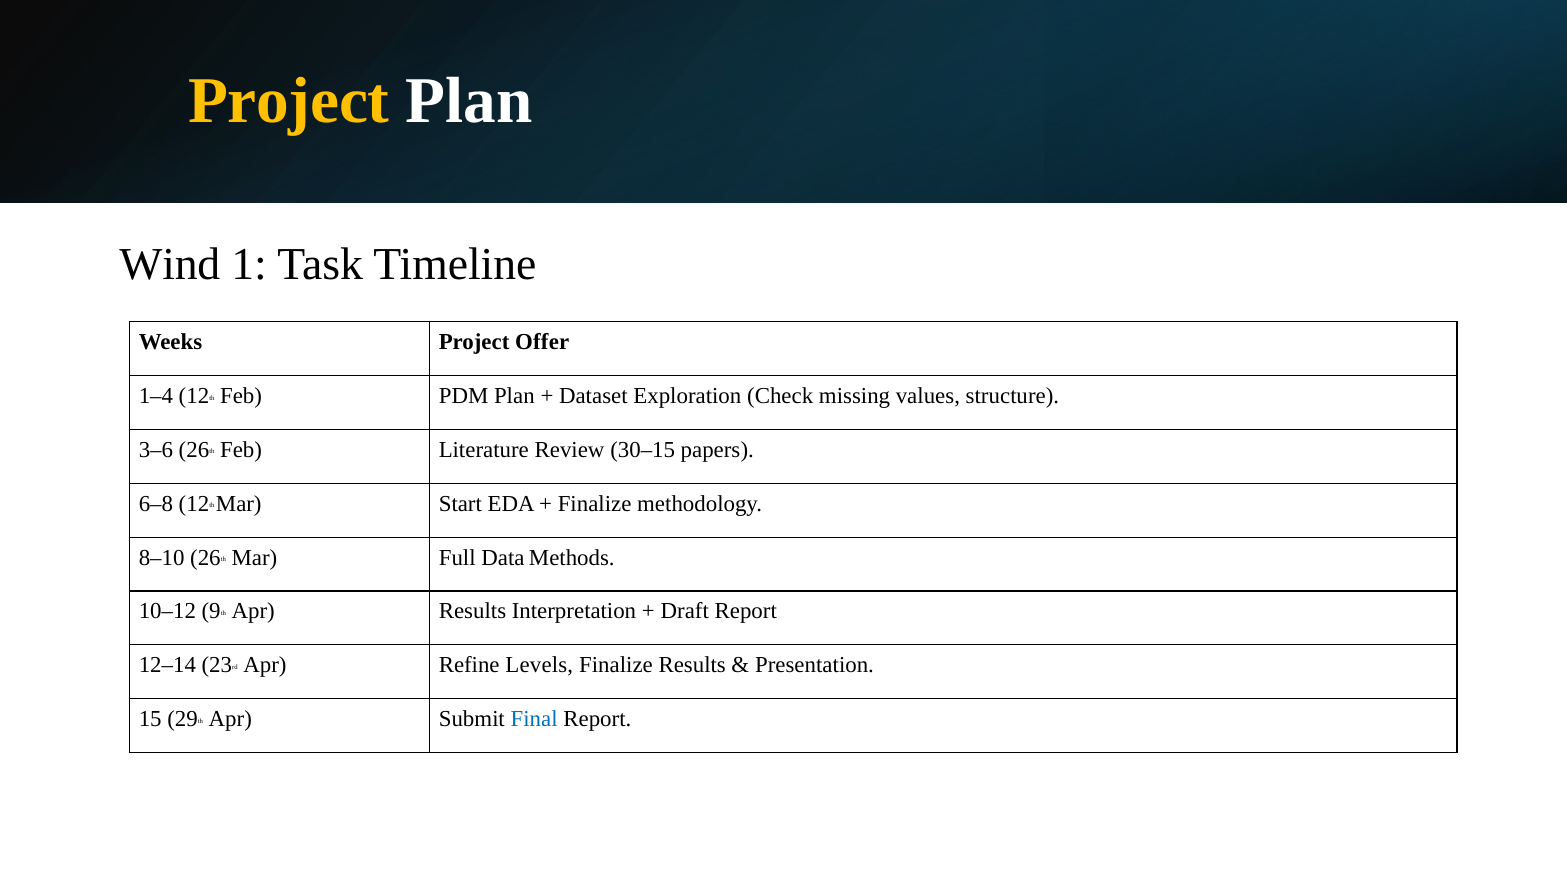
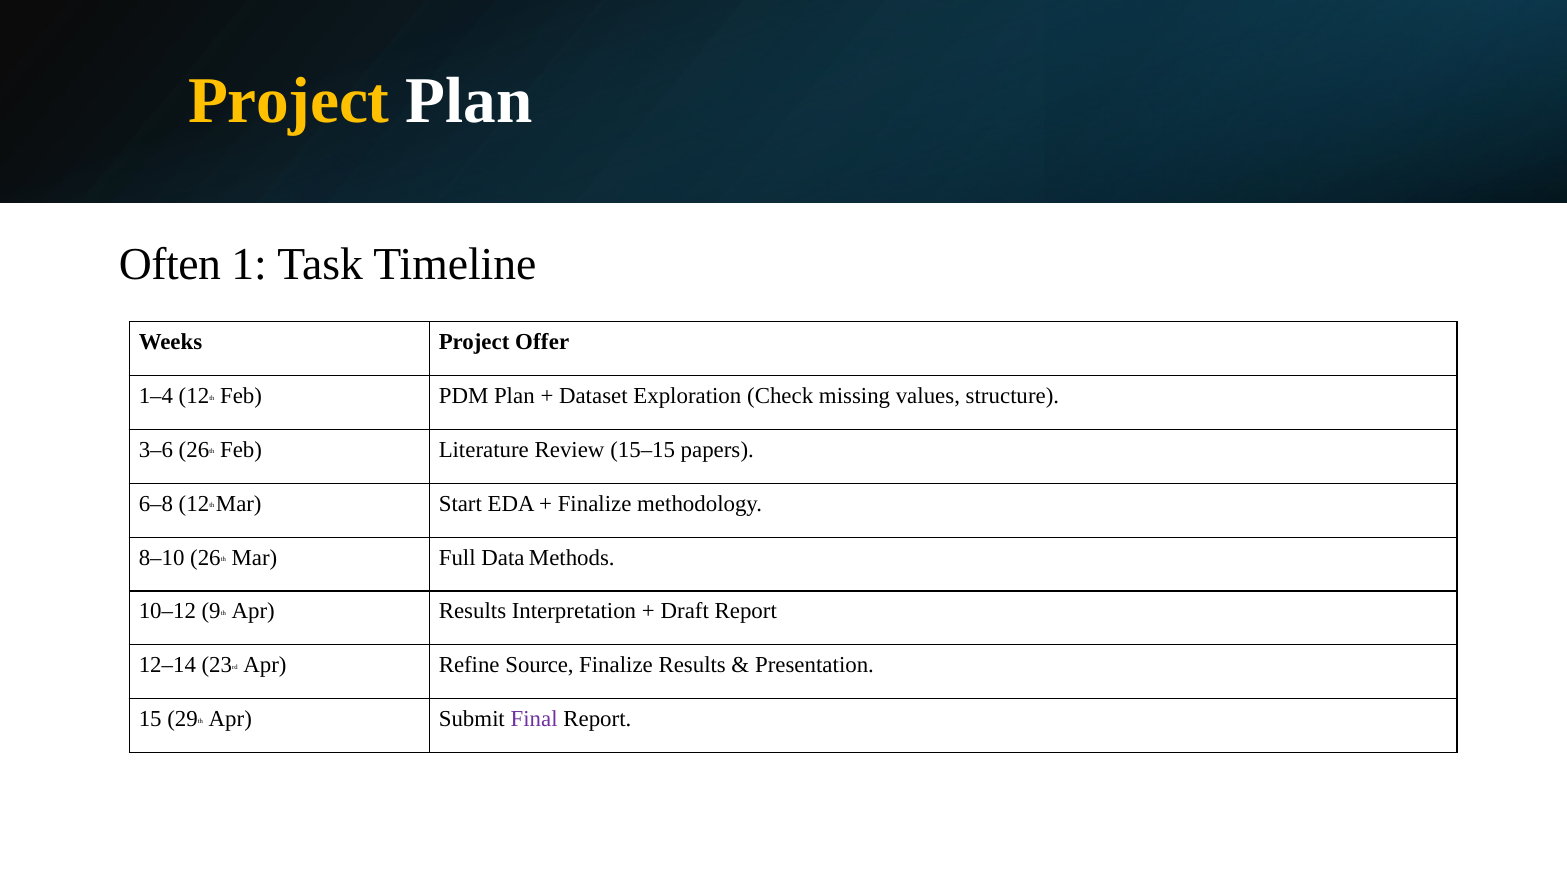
Wind: Wind -> Often (170, 265)
30–15: 30–15 -> 15–15 (643, 450)
Levels: Levels -> Source (540, 665)
Final colour: blue -> purple (534, 719)
